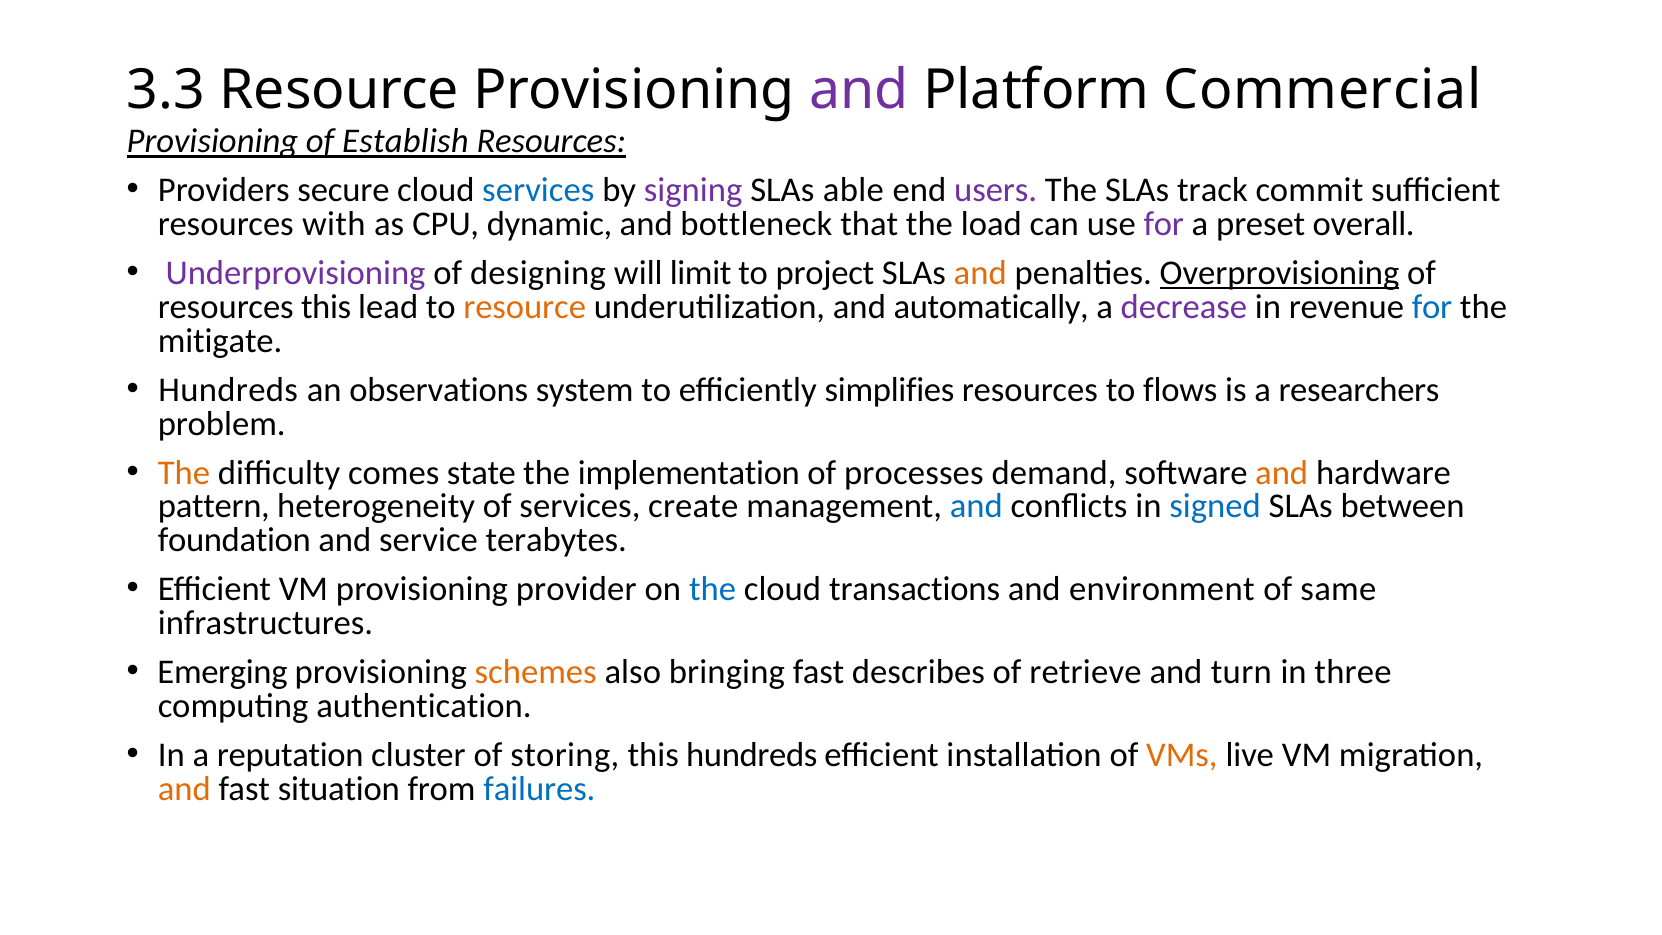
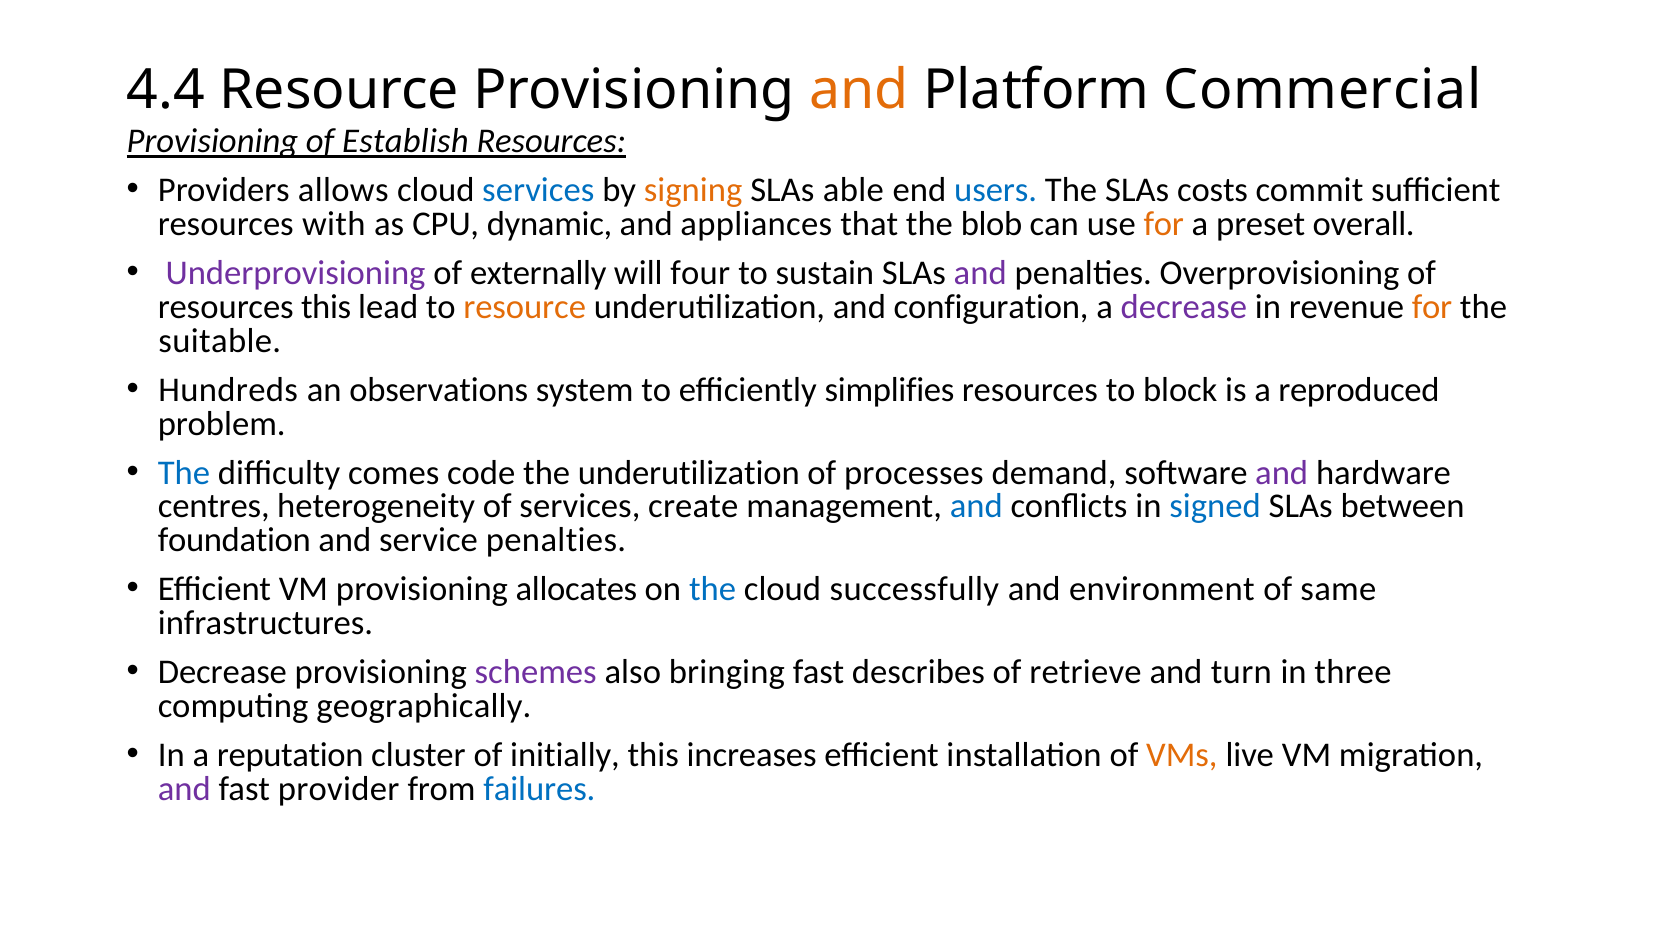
3.3: 3.3 -> 4.4 (166, 90)
and colour: purple -> orange (859, 90)
secure: secure -> allows (343, 190)
signing colour: purple -> orange (693, 190)
users colour: purple -> blue (996, 190)
track: track -> costs (1213, 190)
bottleneck: bottleneck -> appliances (756, 224)
load: load -> blob (992, 224)
for colour: purple -> orange (1164, 224)
designing: designing -> externally (538, 273)
limit: limit -> four (700, 273)
project: project -> sustain (825, 273)
and colour: orange -> purple (980, 273)
Overprovisioning underline: present -> none (1280, 273)
automatically: automatically -> configuration (991, 307)
for colour: blue -> orange (1432, 307)
mitigate: mitigate -> suitable (220, 341)
flows: flows -> block (1180, 390)
researchers: researchers -> reproduced (1359, 390)
The colour: orange -> blue (184, 473)
state: state -> code (481, 473)
the implementation: implementation -> underutilization (689, 473)
and colour: orange -> purple (1282, 473)
pattern: pattern -> centres (214, 506)
service terabytes: terabytes -> penalties (556, 540)
provider: provider -> allocates (576, 589)
transactions: transactions -> successfully (914, 589)
Emerging: Emerging -> Decrease (222, 672)
schemes colour: orange -> purple (536, 672)
authentication: authentication -> geographically (424, 706)
storing: storing -> initially (565, 755)
this hundreds: hundreds -> increases (752, 755)
and colour: orange -> purple (184, 789)
situation: situation -> provider (339, 789)
